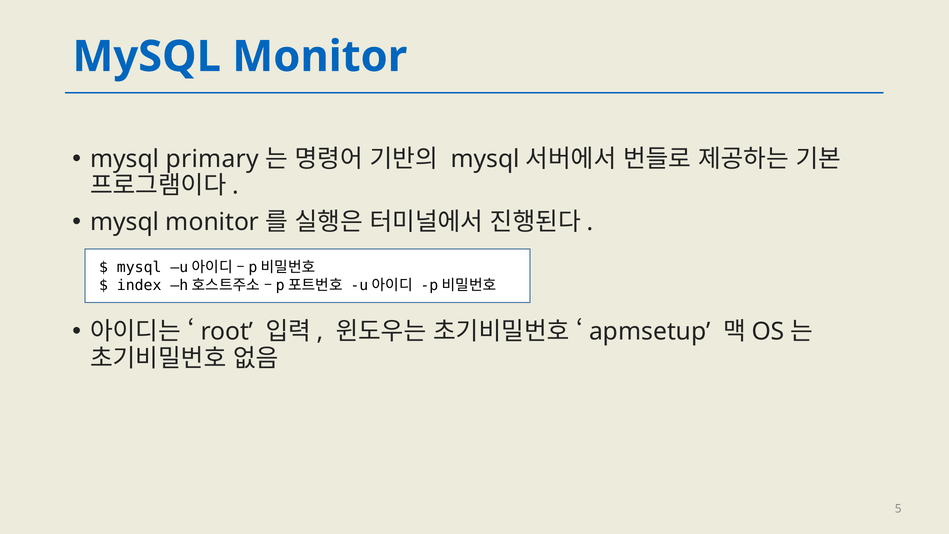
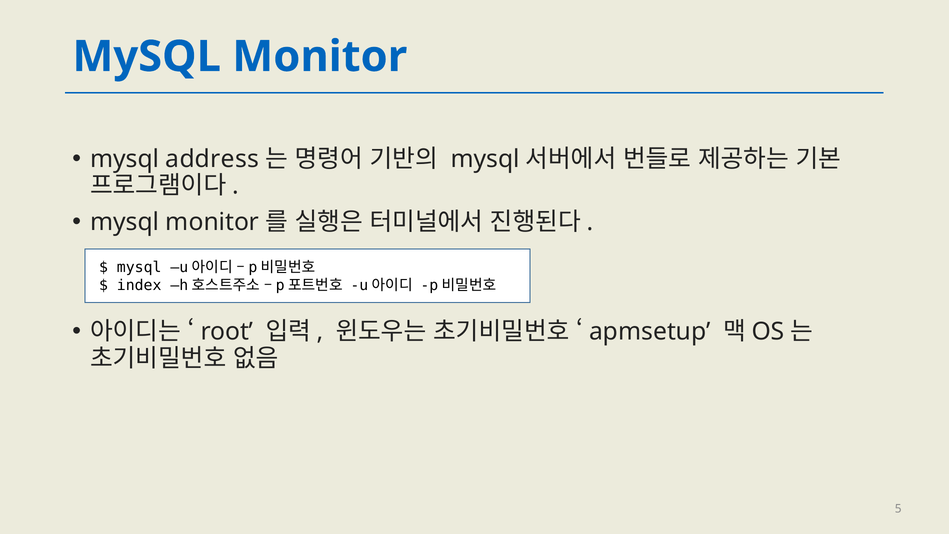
primary: primary -> address (212, 159)
